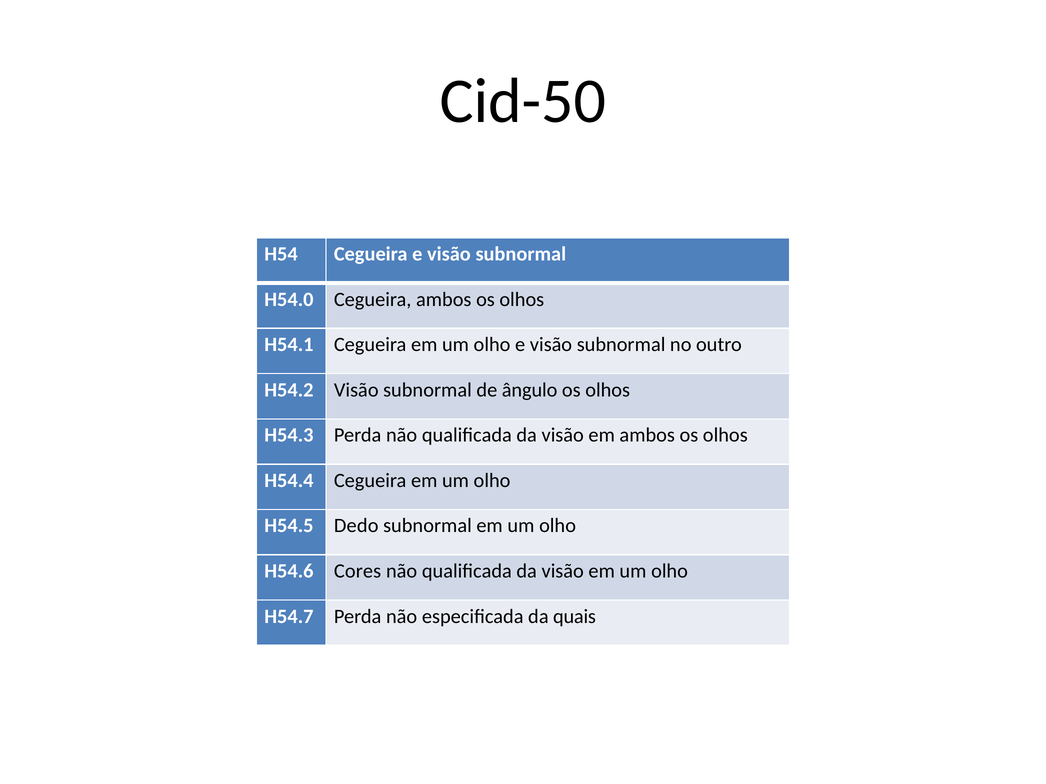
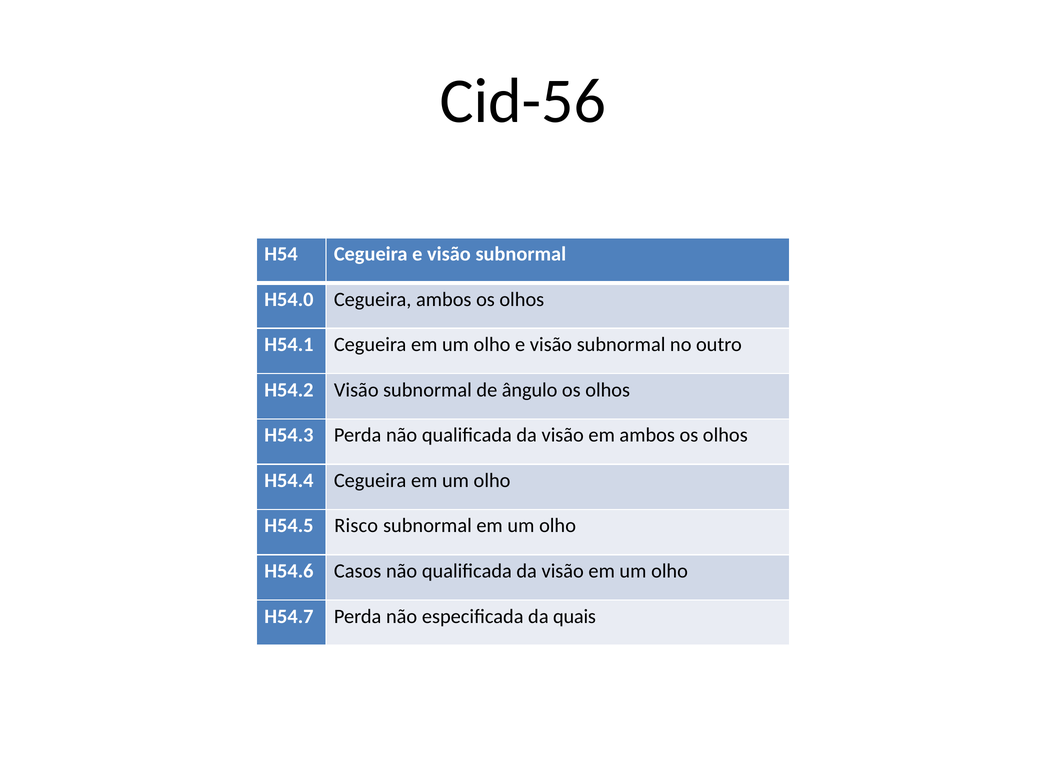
Cid-50: Cid-50 -> Cid-56 (523, 101)
Dedo: Dedo -> Risco (356, 526)
Cores: Cores -> Casos (358, 571)
